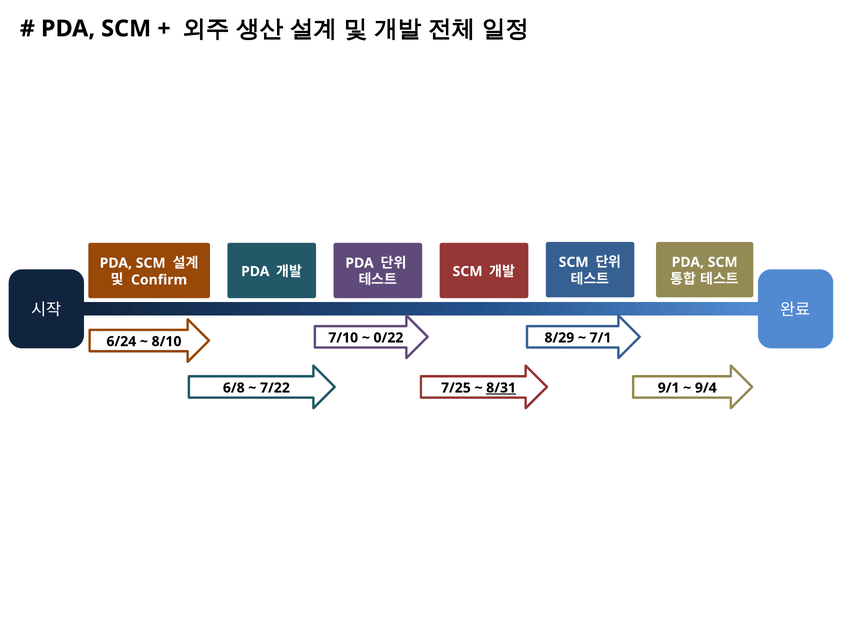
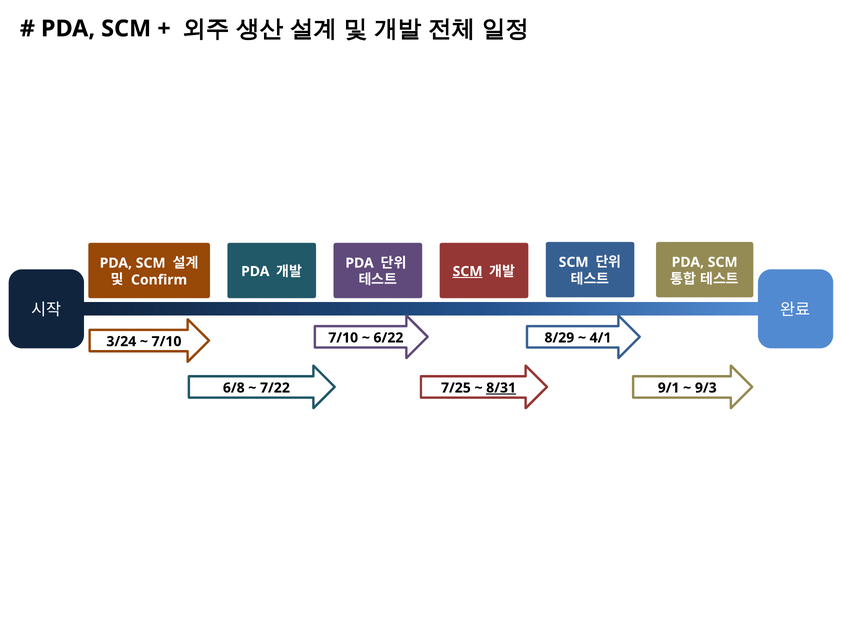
SCM underline: none -> present (468, 272)
0/22: 0/22 -> 6/22 (388, 338)
7/1: 7/1 -> 4/1 (601, 338)
6/24: 6/24 -> 3/24 (121, 342)
8/10: 8/10 -> 7/10 (167, 342)
9/4: 9/4 -> 9/3 (706, 388)
